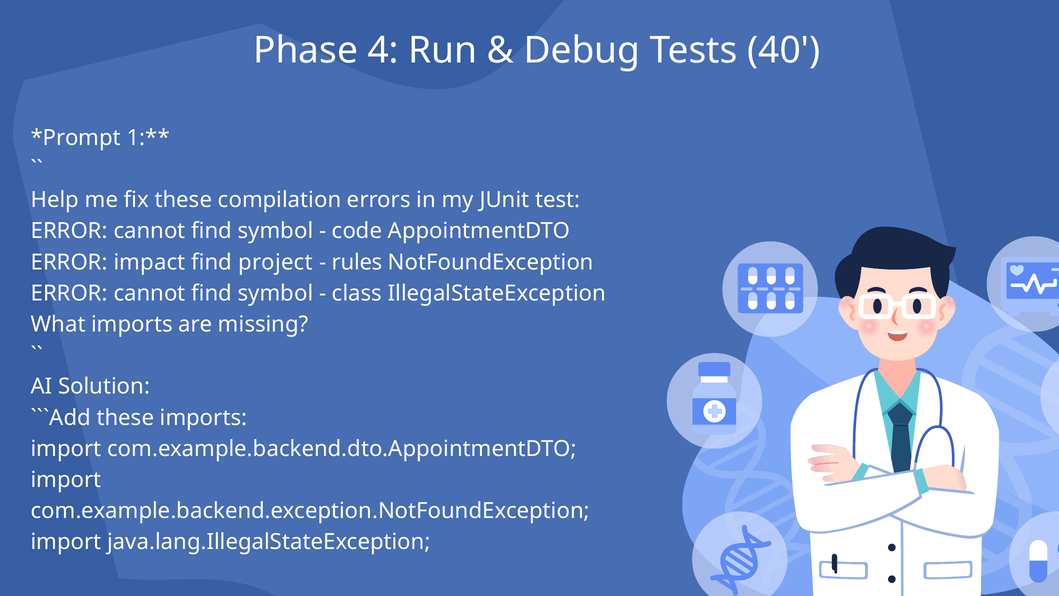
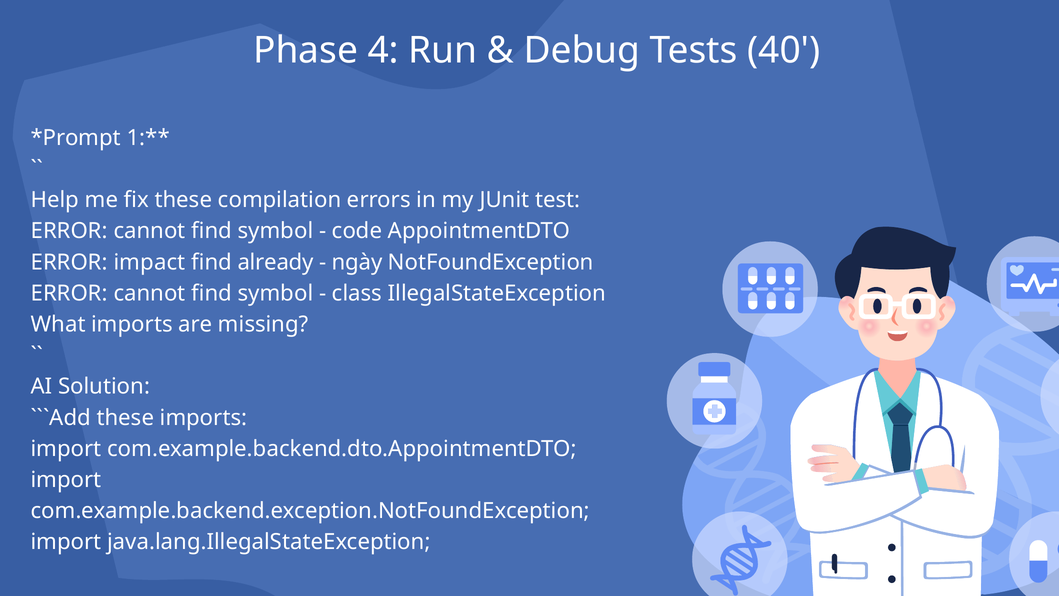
project: project -> already (276, 262)
rules: rules -> ngày (357, 262)
